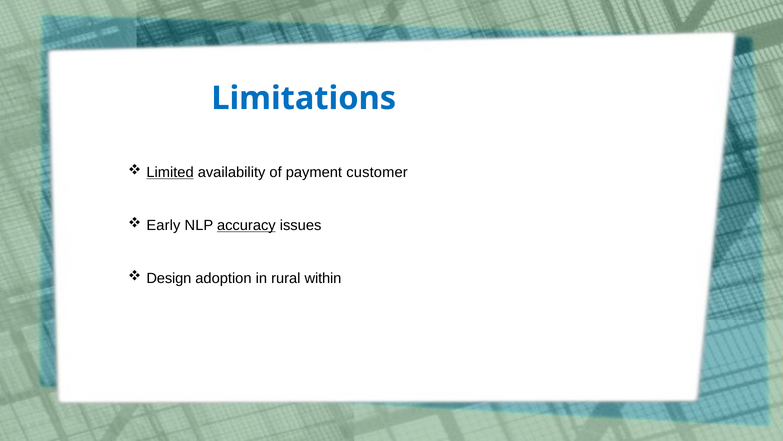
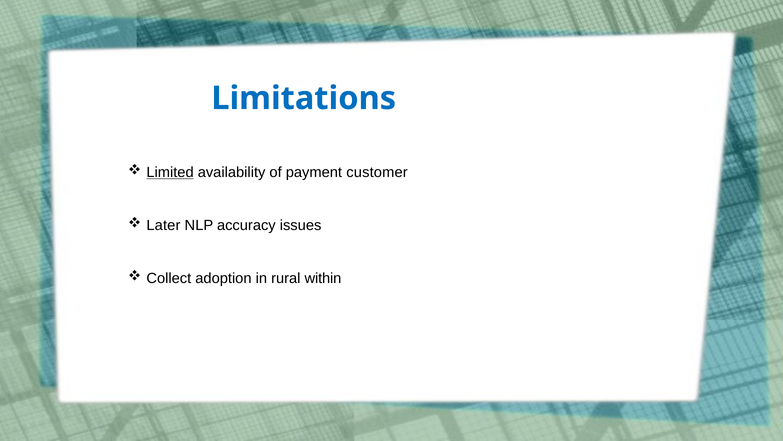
Early: Early -> Later (163, 225)
accuracy underline: present -> none (246, 225)
Design: Design -> Collect (169, 278)
